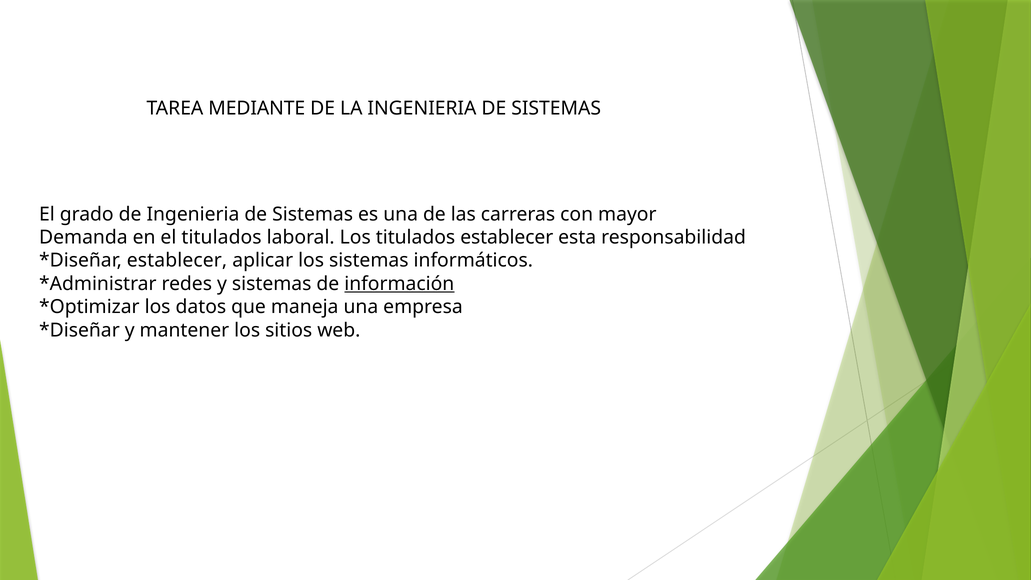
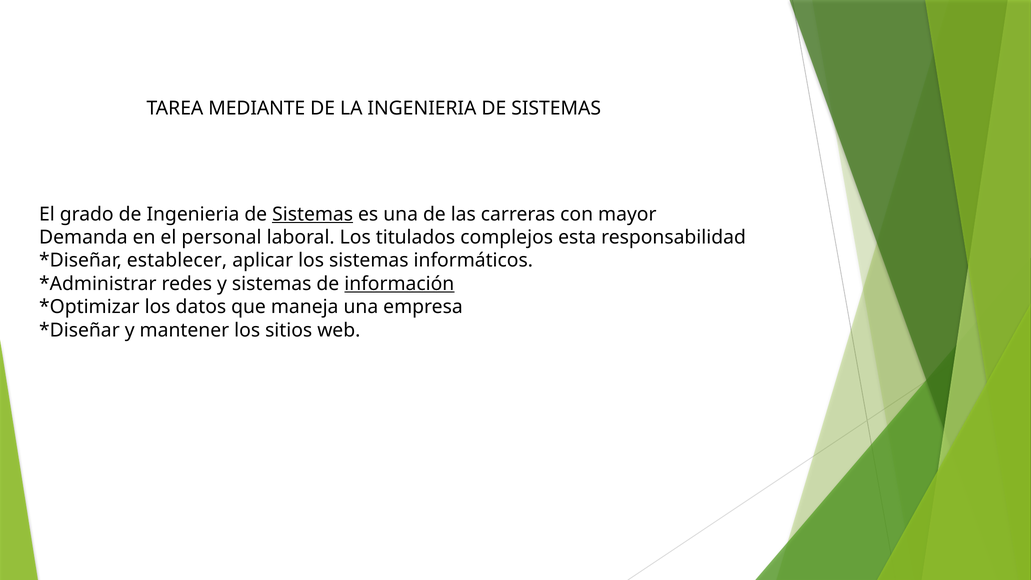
Sistemas underline: none -> present (313, 214)
el titulados: titulados -> personal (222, 237)
titulados establecer: establecer -> complejos (507, 237)
